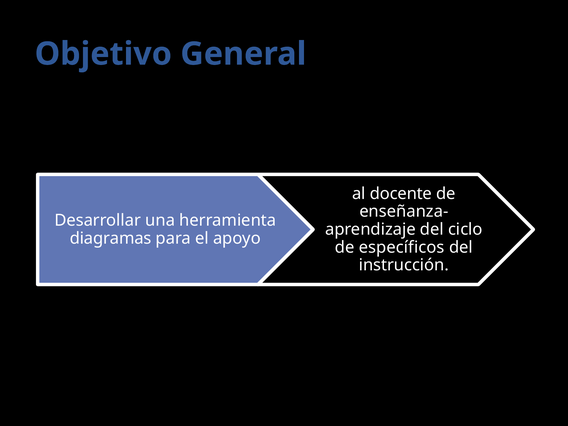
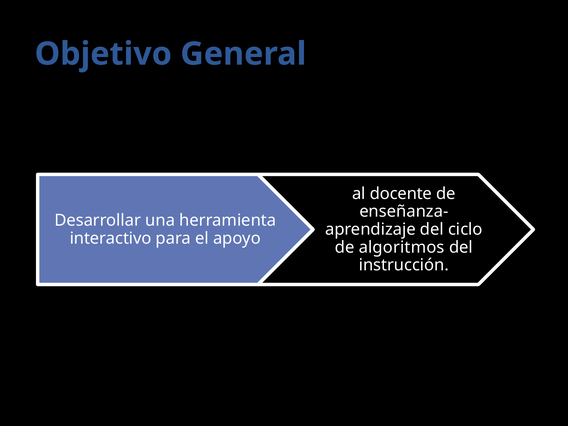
diagramas: diagramas -> interactivo (111, 238)
específicos: específicos -> algoritmos (402, 247)
